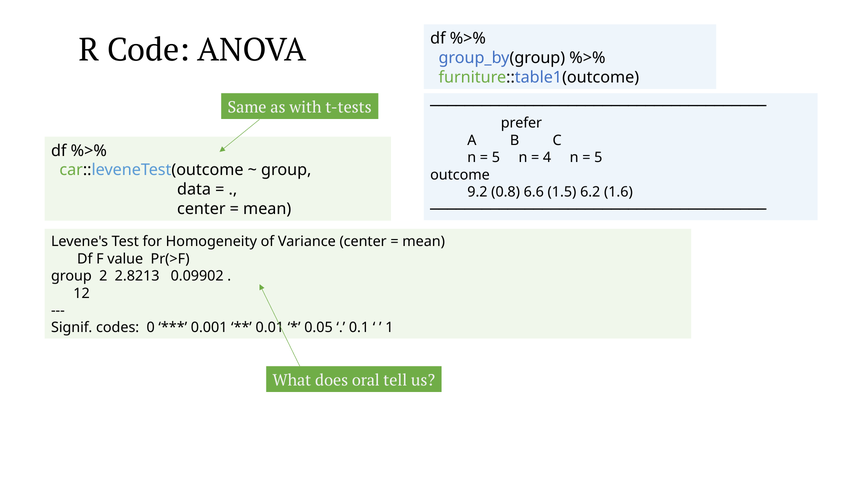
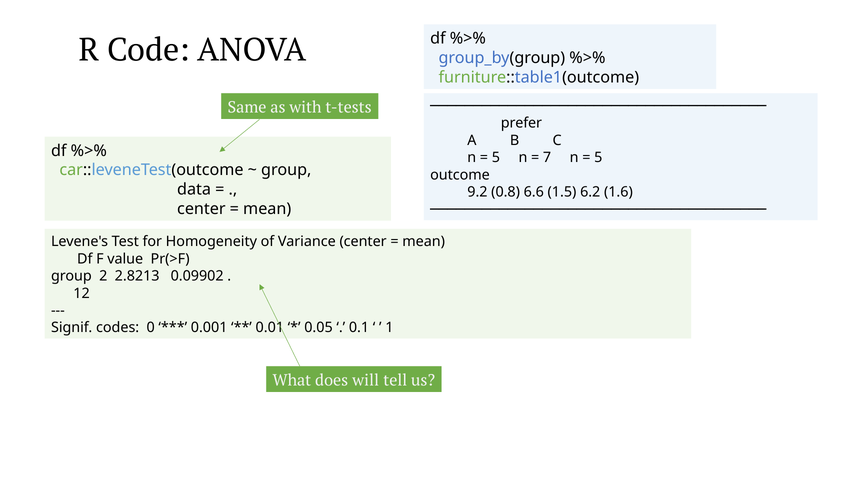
4: 4 -> 7 (547, 158)
oral: oral -> will (366, 380)
